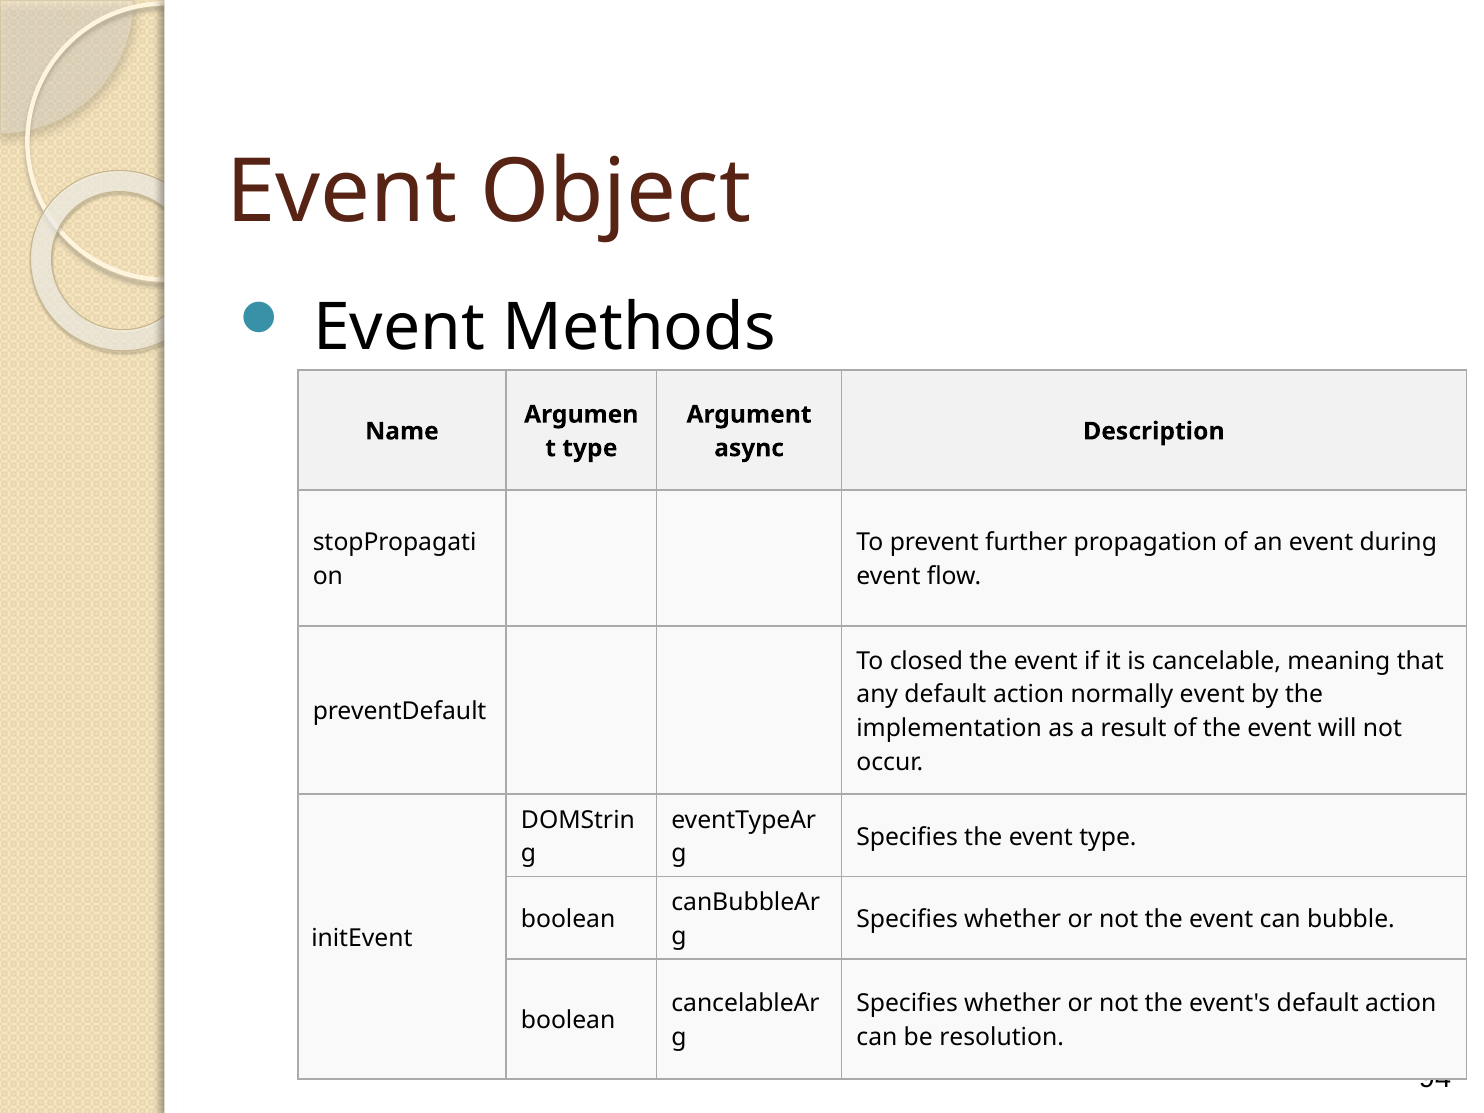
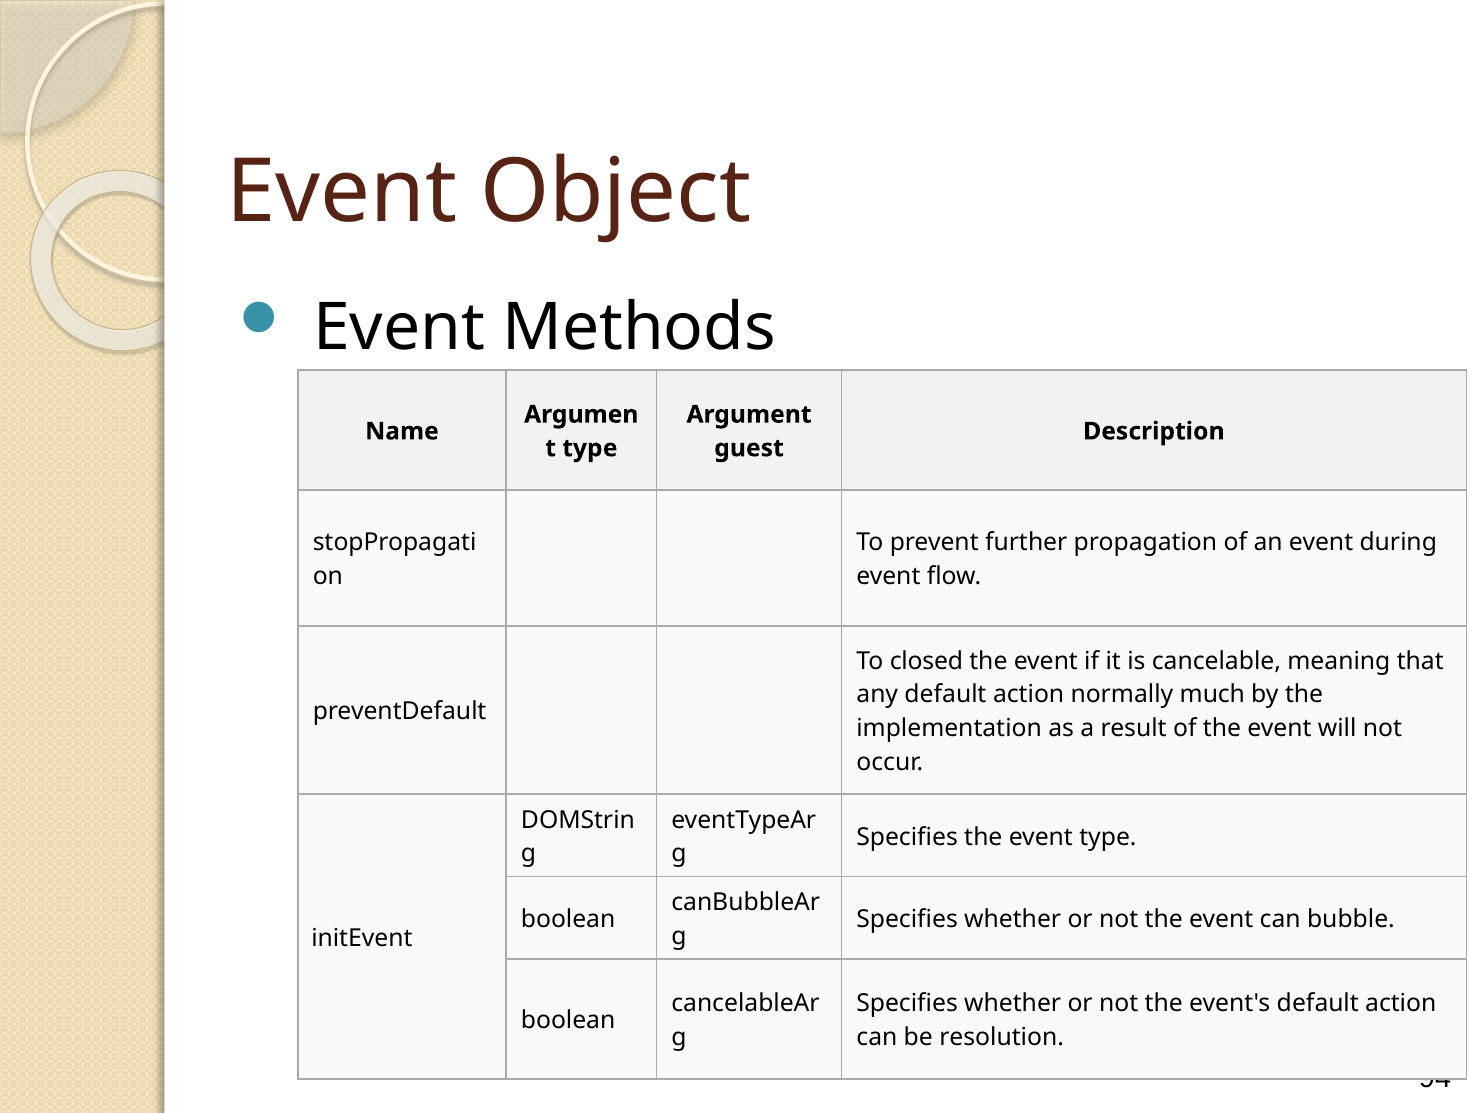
async: async -> guest (749, 448)
normally event: event -> much (1212, 695)
